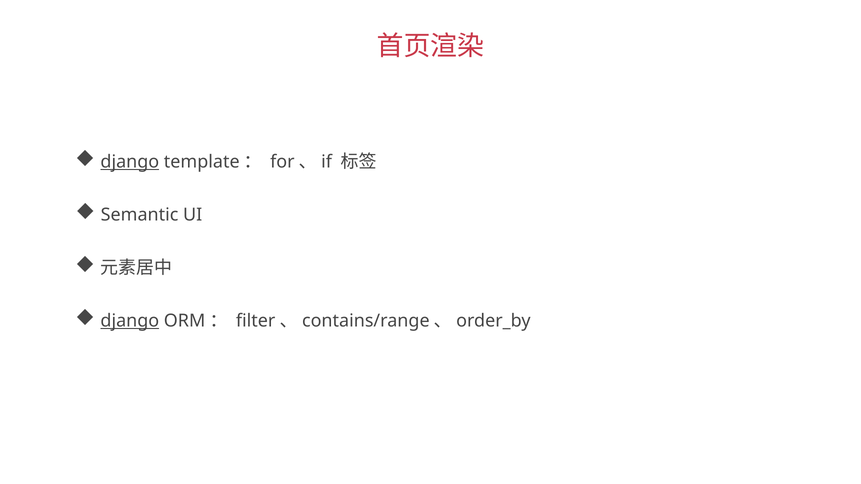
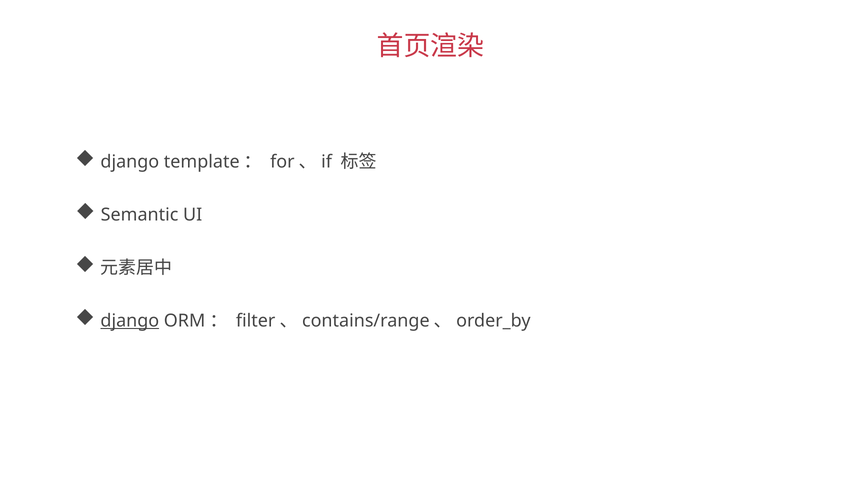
django underline: present -> none (130, 162)
